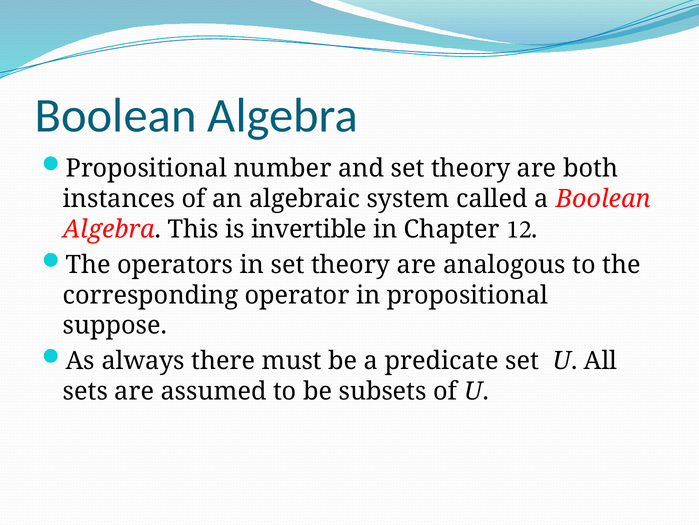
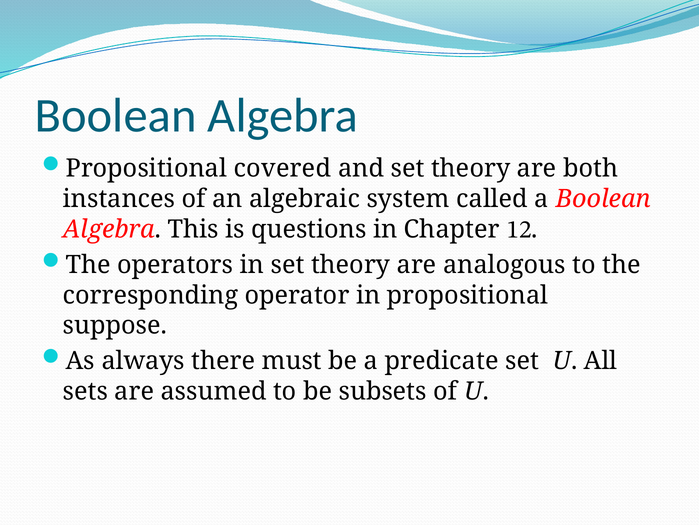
number: number -> covered (282, 168)
invertible: invertible -> questions (309, 229)
